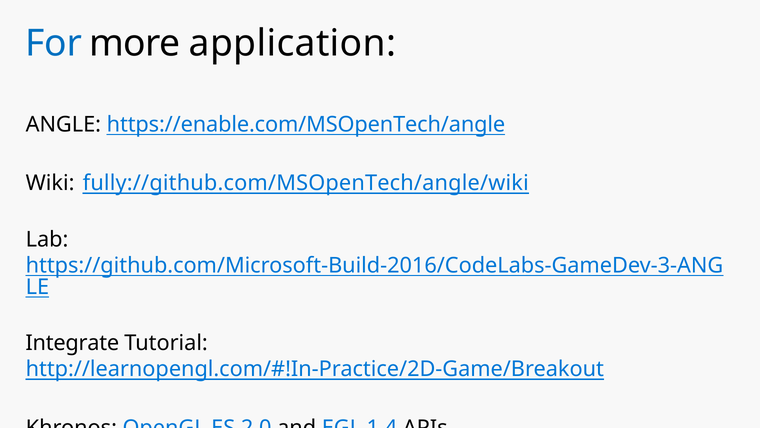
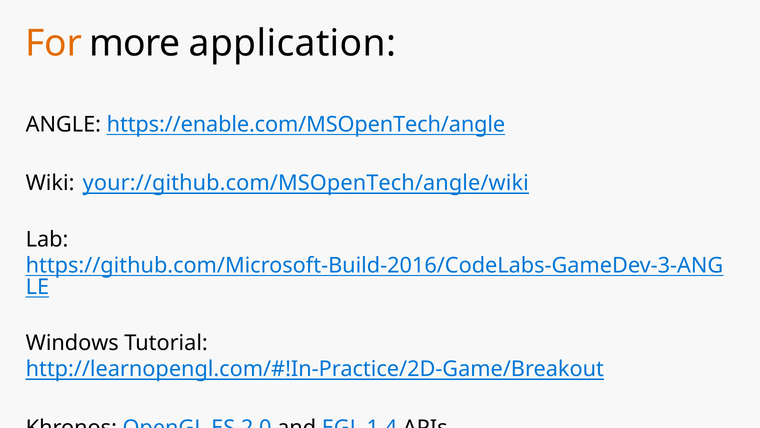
For colour: blue -> orange (54, 44)
fully://github.com/MSOpenTech/angle/wiki: fully://github.com/MSOpenTech/angle/wiki -> your://github.com/MSOpenTech/angle/wiki (306, 183)
Integrate: Integrate -> Windows (72, 343)
